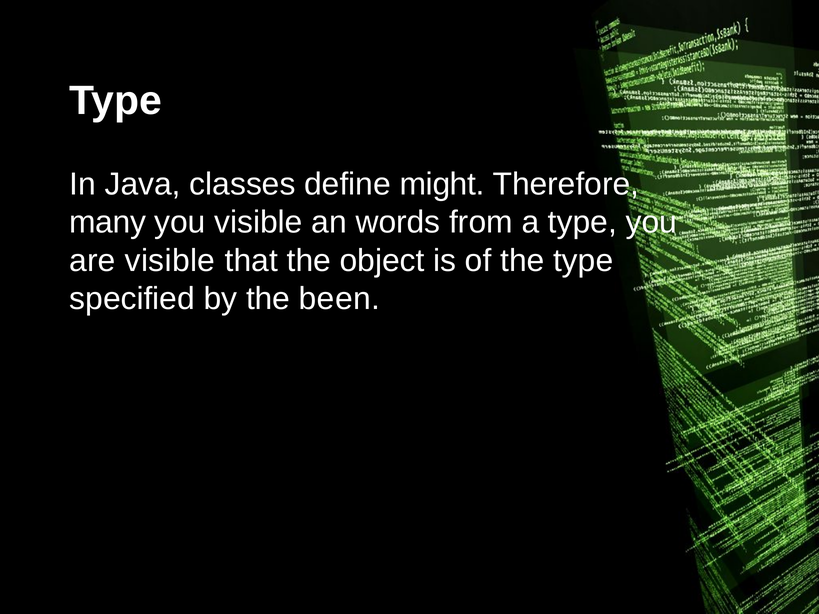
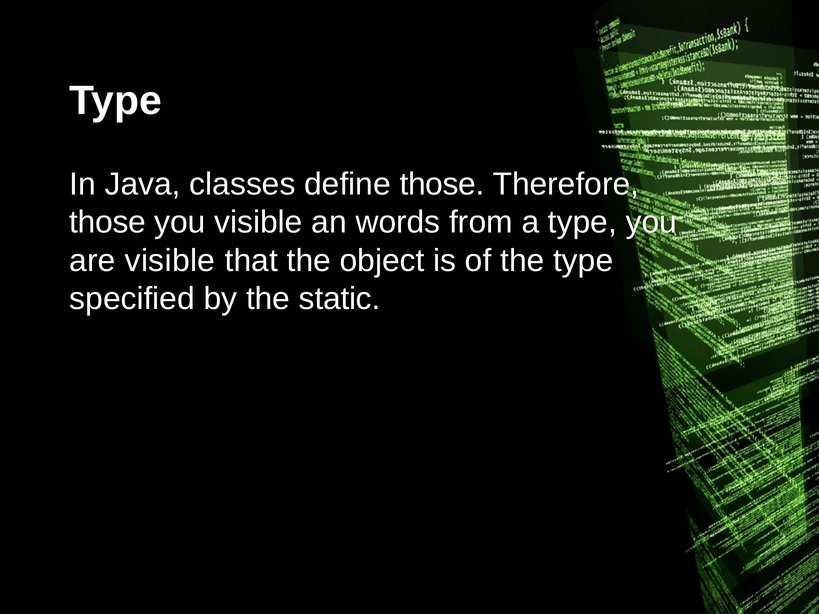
define might: might -> those (442, 184)
many: many -> those (108, 222)
been: been -> static (340, 299)
